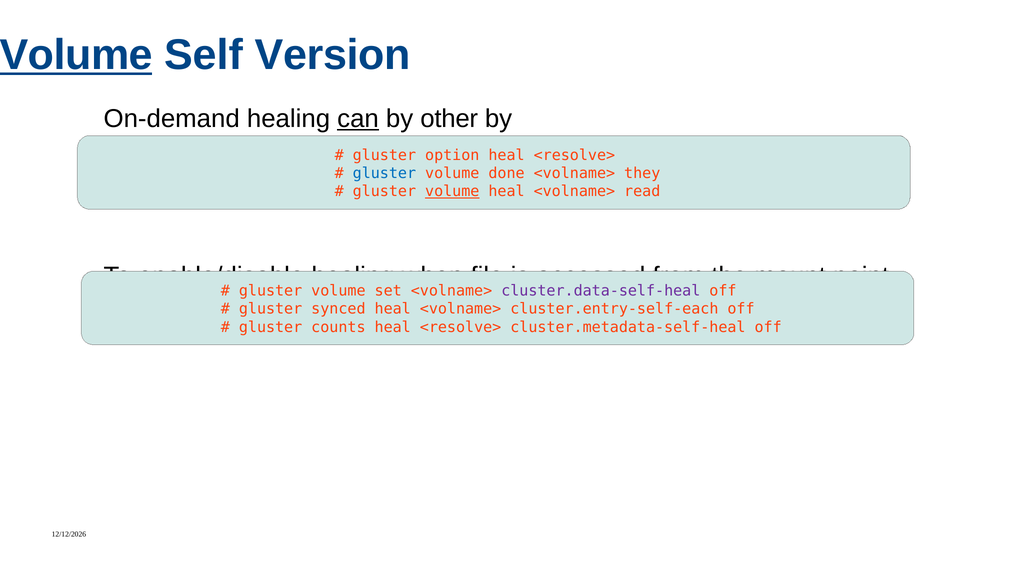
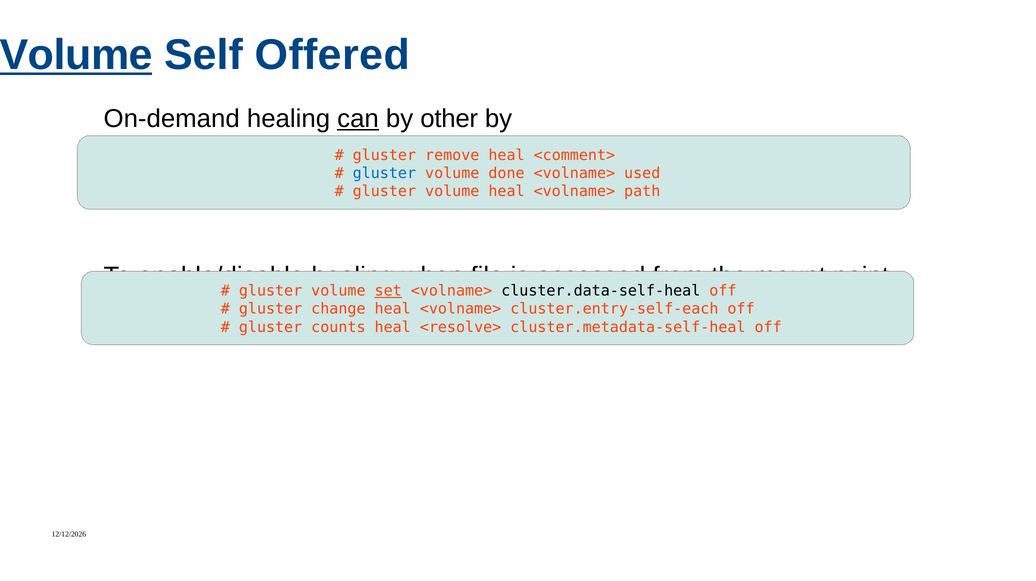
Version: Version -> Offered (332, 55)
option: option -> remove (452, 155)
<resolve>: <resolve> -> <comment> (574, 155)
they: they -> used (642, 173)
volume underline: present -> none (452, 191)
read: read -> path (642, 191)
set underline: none -> present (388, 291)
cluster.data-self-heal colour: purple -> black (601, 291)
synced: synced -> change (338, 309)
